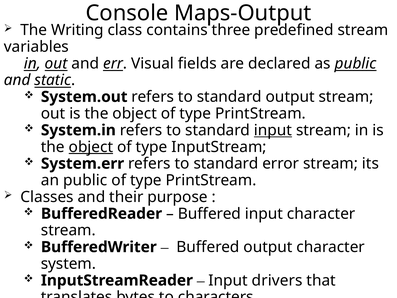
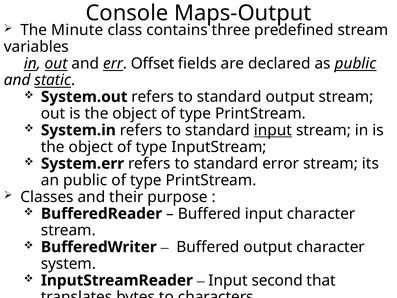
Writing: Writing -> Minute (77, 30)
Visual: Visual -> Offset (153, 63)
object underline: present -> none (91, 147)
drivers: drivers -> second (277, 280)
